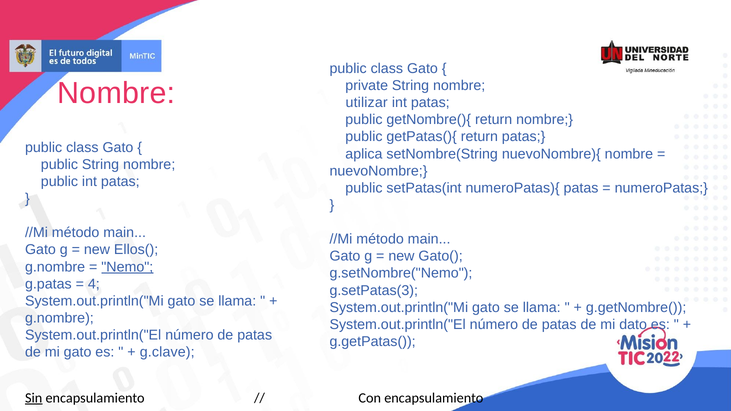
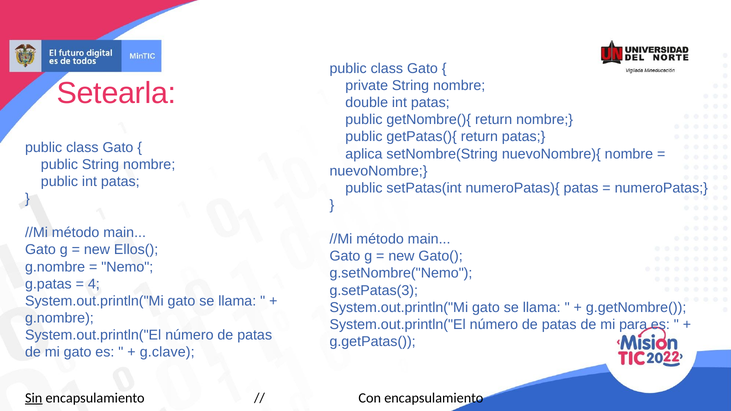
Nombre: Nombre -> Setearla (117, 93)
utilizar: utilizar -> double (367, 103)
Nemo underline: present -> none (127, 267)
dato: dato -> para (633, 325)
